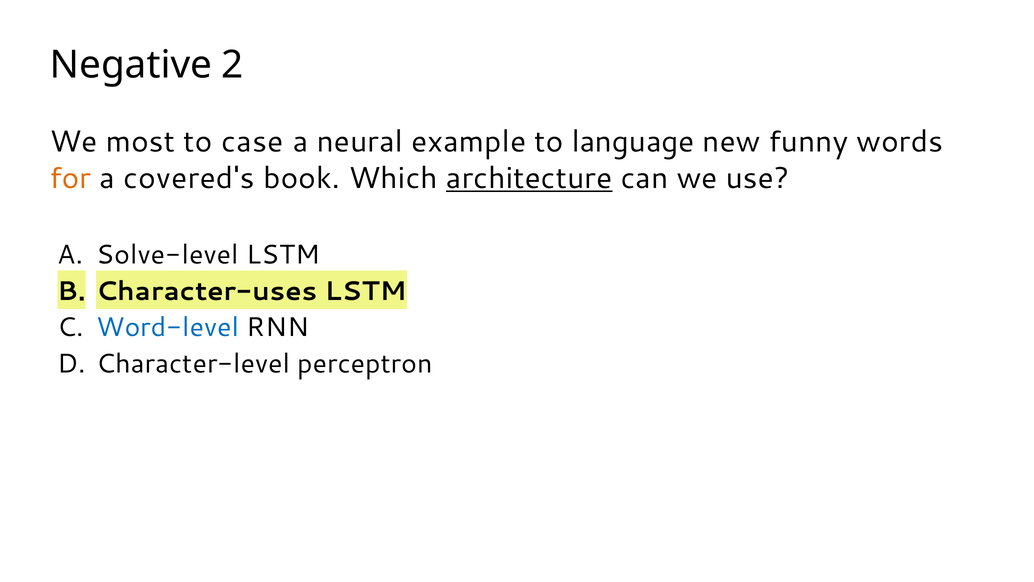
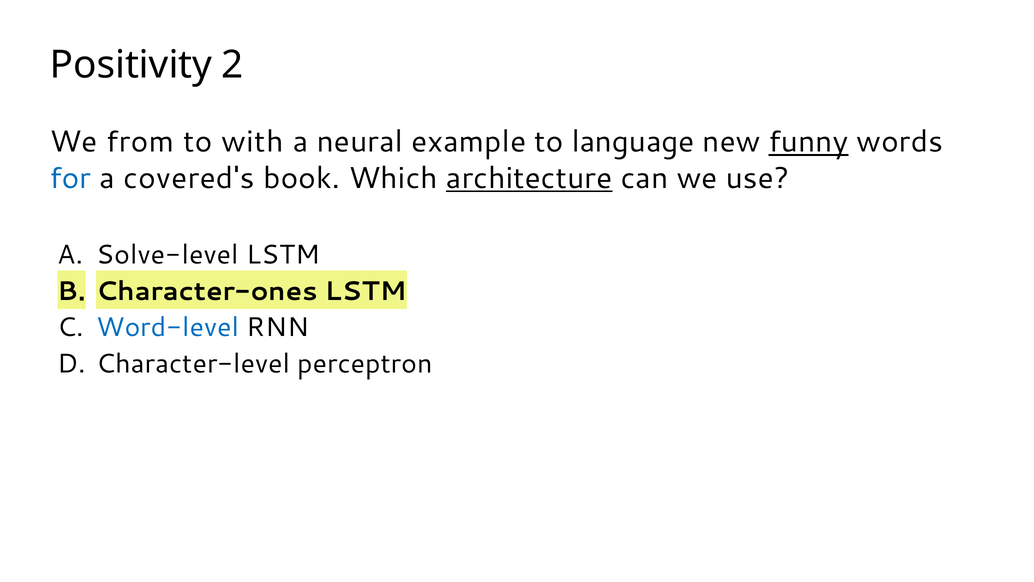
Negative: Negative -> Positivity (131, 65)
most: most -> from (140, 142)
case: case -> with (252, 142)
funny underline: none -> present (808, 142)
for colour: orange -> blue (70, 178)
Character-uses: Character-uses -> Character-ones (207, 291)
